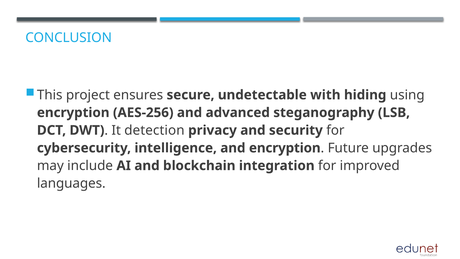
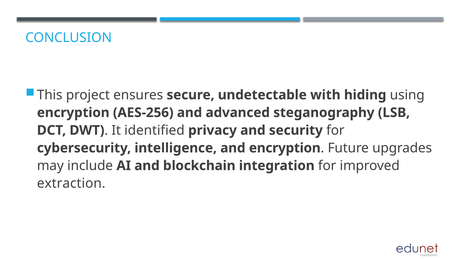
detection: detection -> identified (154, 130)
languages: languages -> extraction (71, 183)
